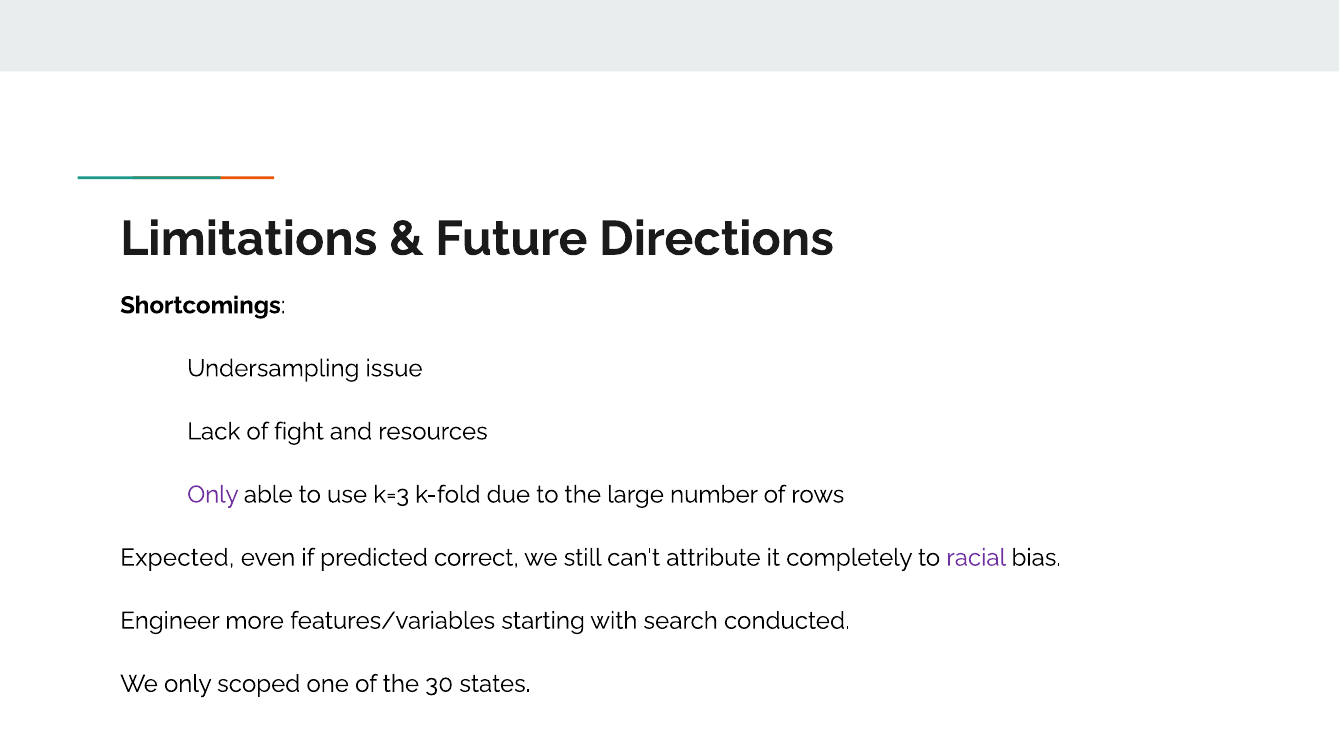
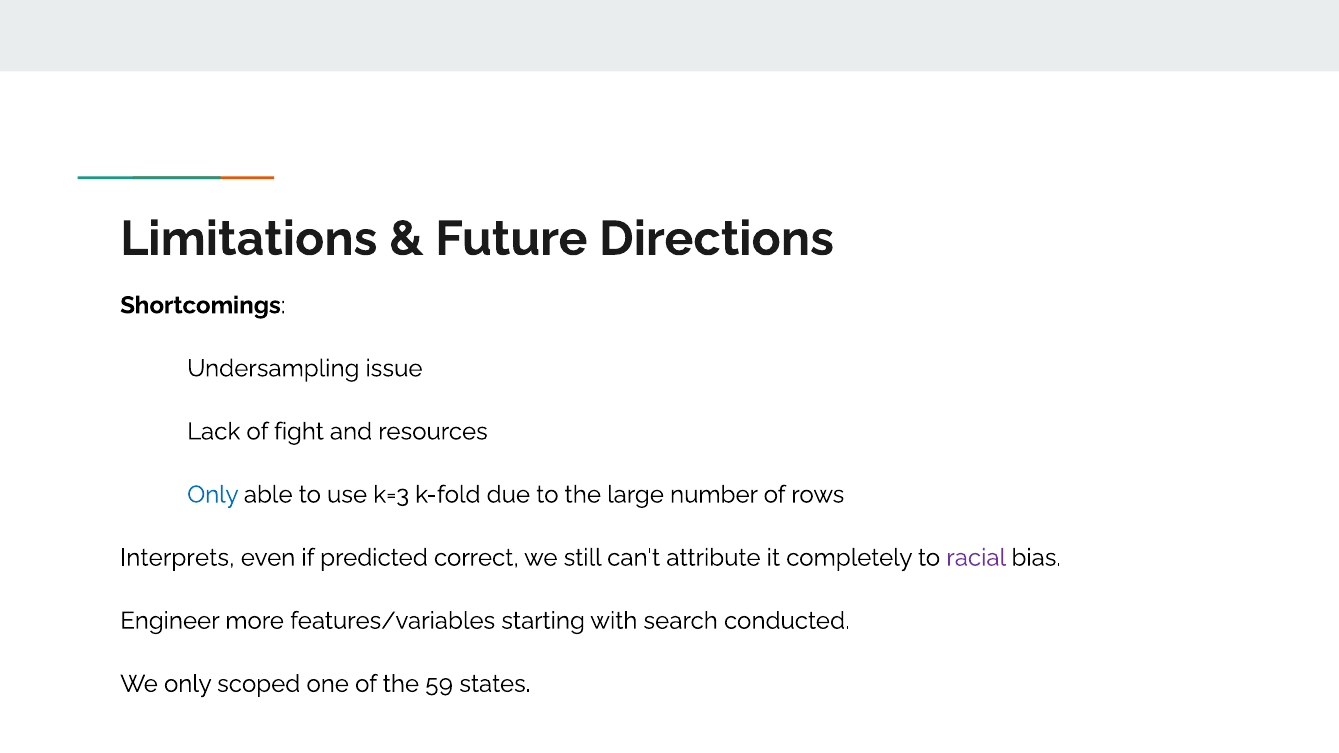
Only colour: purple -> blue (213, 495)
Expected: Expected -> Interprets (177, 558)
30: 30 -> 59 (439, 684)
